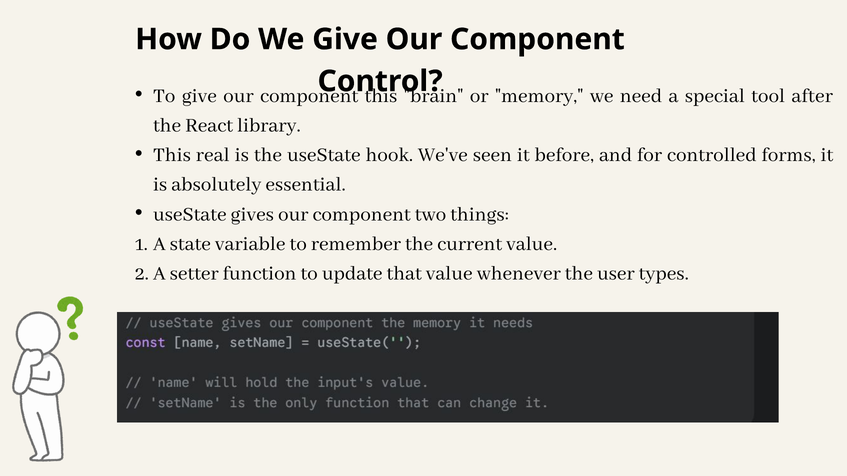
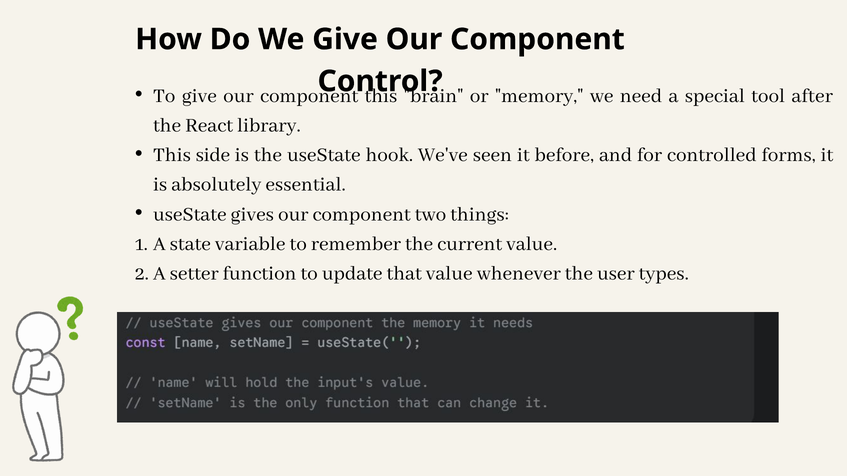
real: real -> side (213, 154)
